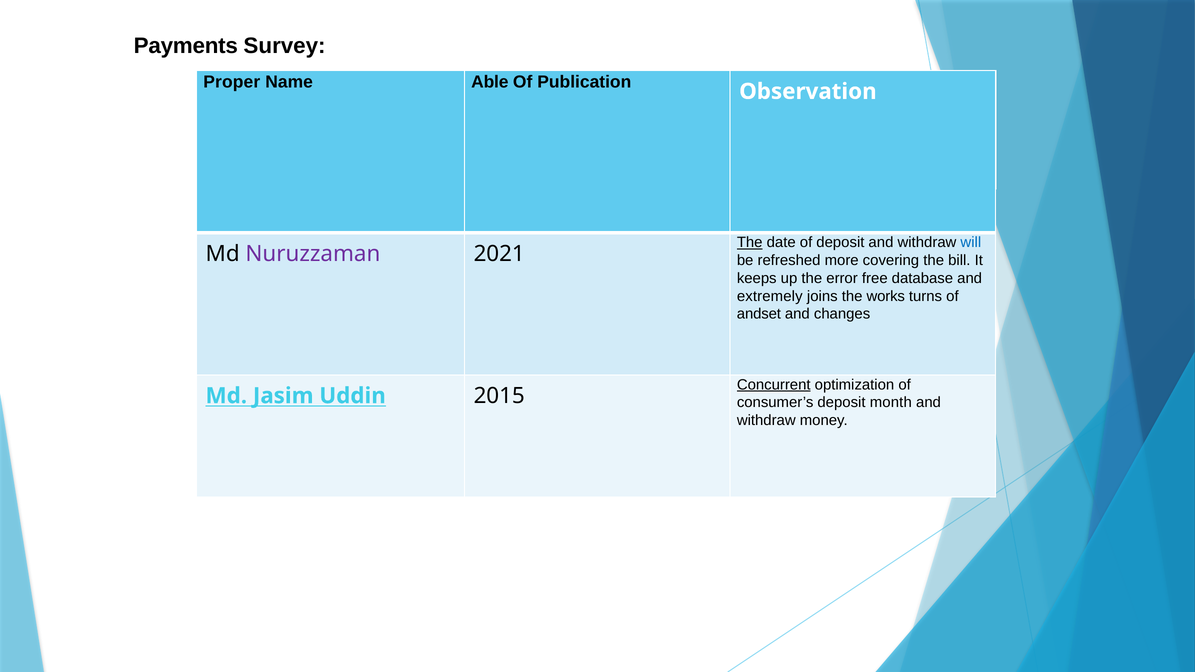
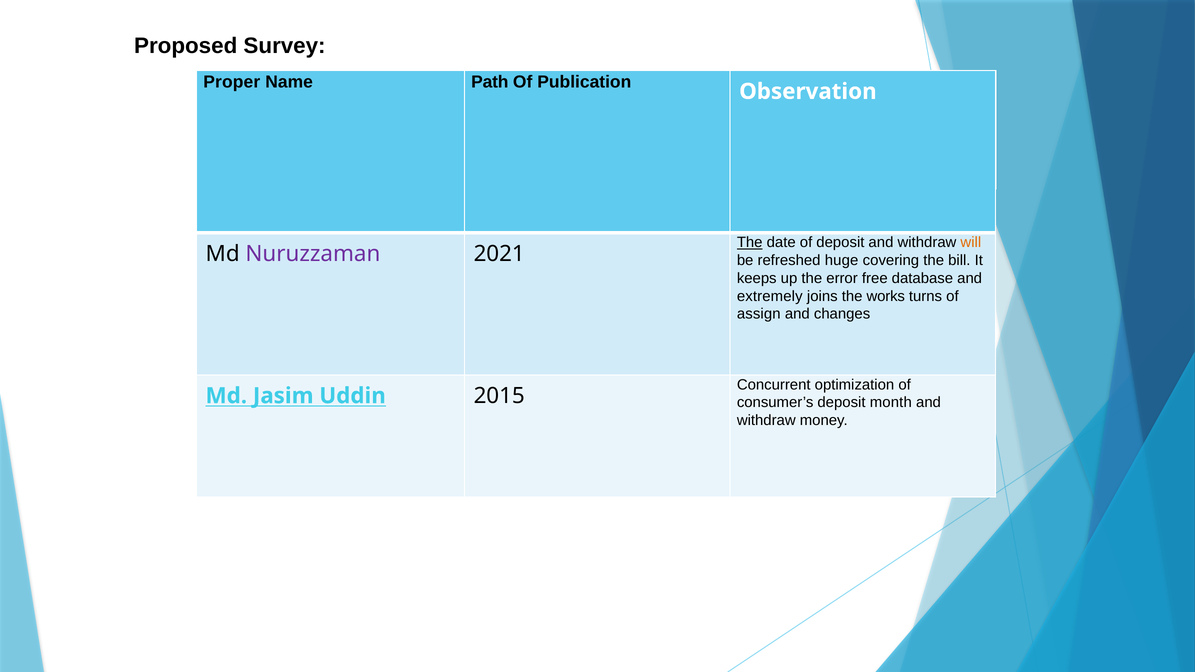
Payments: Payments -> Proposed (186, 46)
Able: Able -> Path (490, 82)
will colour: blue -> orange (971, 243)
more: more -> huge (842, 260)
andset: andset -> assign (759, 314)
Concurrent underline: present -> none (774, 385)
